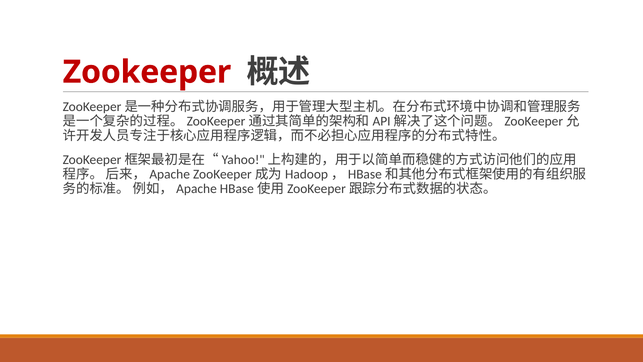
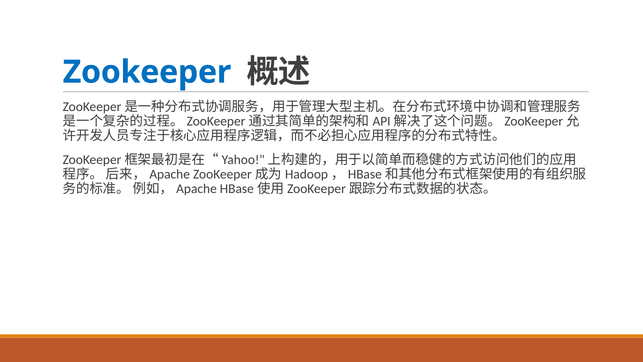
Zookeeper colour: red -> blue (147, 72)
